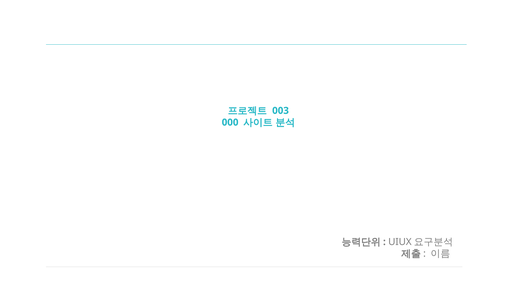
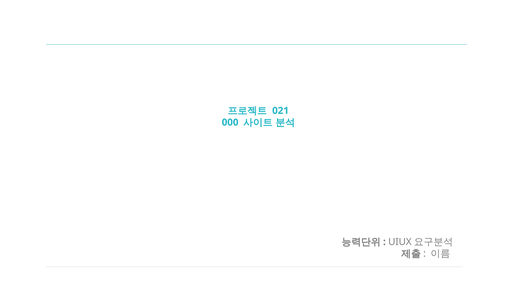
003: 003 -> 021 (281, 111)
